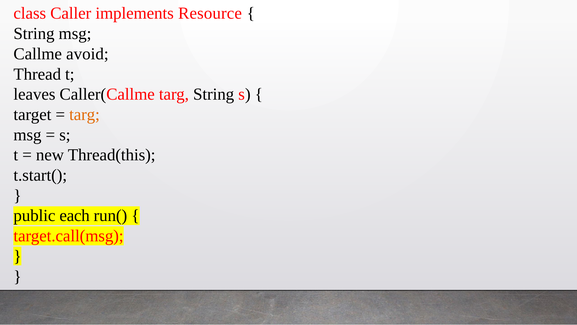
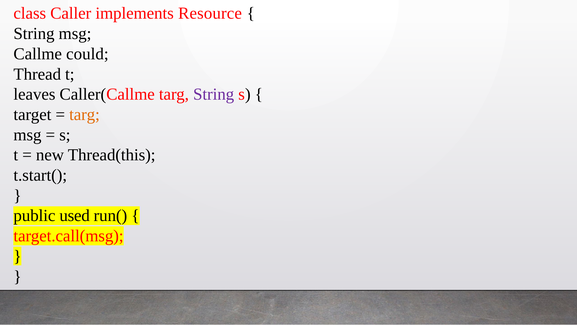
avoid: avoid -> could (87, 54)
String colour: black -> purple (214, 94)
each: each -> used (75, 215)
